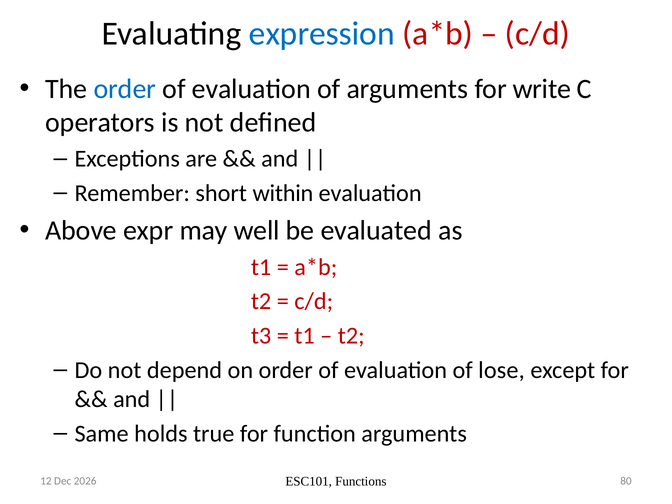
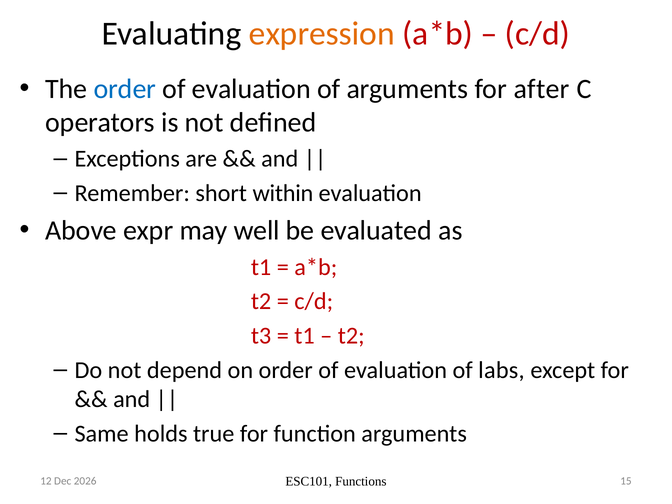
expression colour: blue -> orange (322, 34)
write: write -> after (542, 89)
lose: lose -> labs (501, 370)
80: 80 -> 15 (626, 481)
